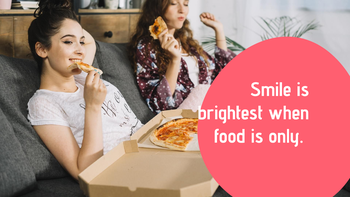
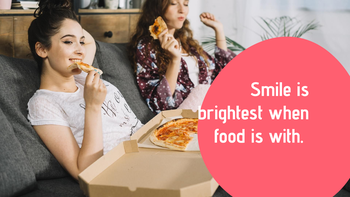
only: only -> with (286, 136)
